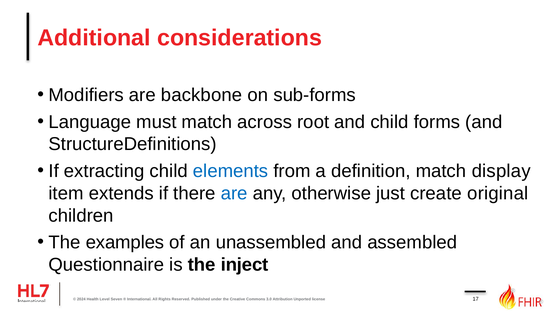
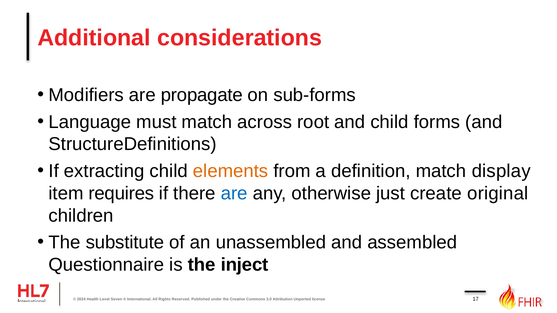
backbone: backbone -> propagate (202, 95)
elements colour: blue -> orange (231, 171)
extends: extends -> requires (121, 194)
examples: examples -> substitute (125, 243)
